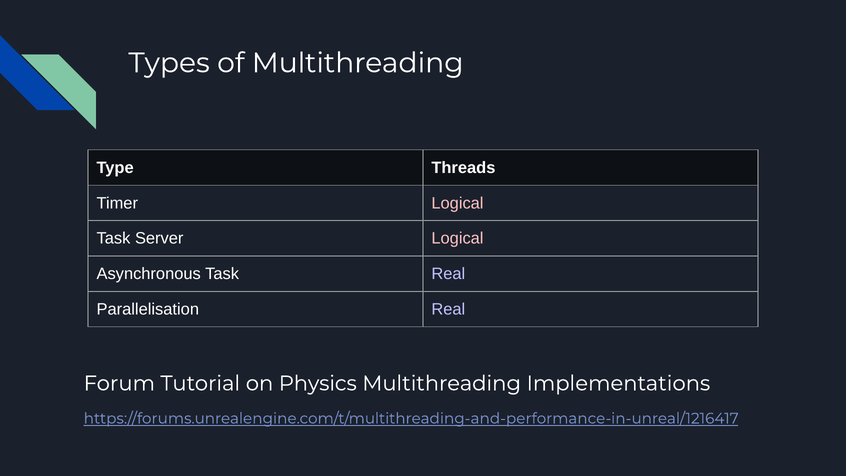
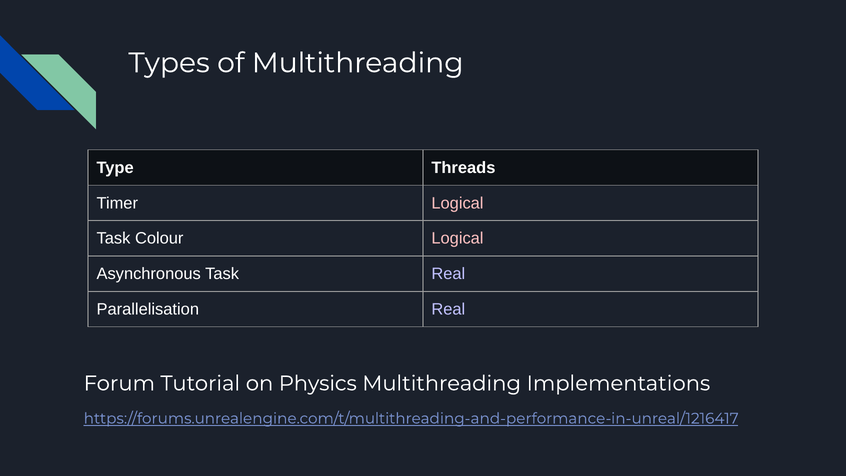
Server: Server -> Colour (159, 239)
